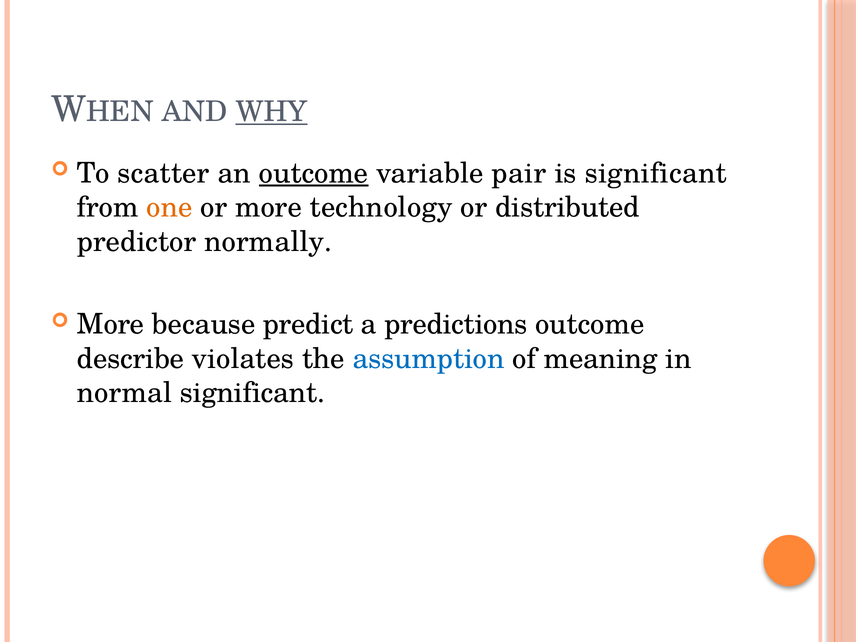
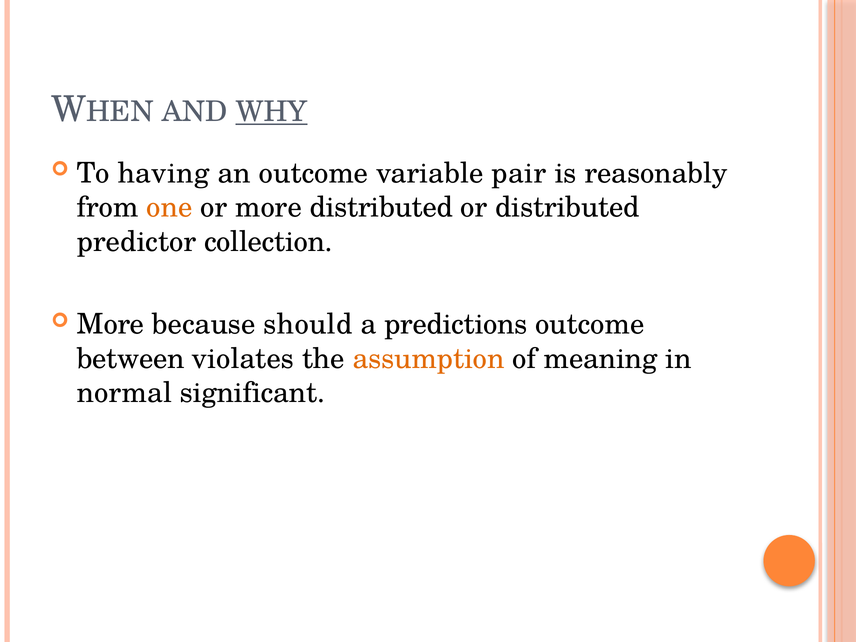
scatter: scatter -> having (163, 173)
outcome underline: present -> none (314, 173)
is significant: significant -> reasonably (656, 173)
more technology: technology -> distributed (381, 207)
normally: normally -> collection (268, 242)
predict: predict -> should (308, 324)
describe: describe -> between (131, 359)
assumption colour: blue -> orange (429, 359)
